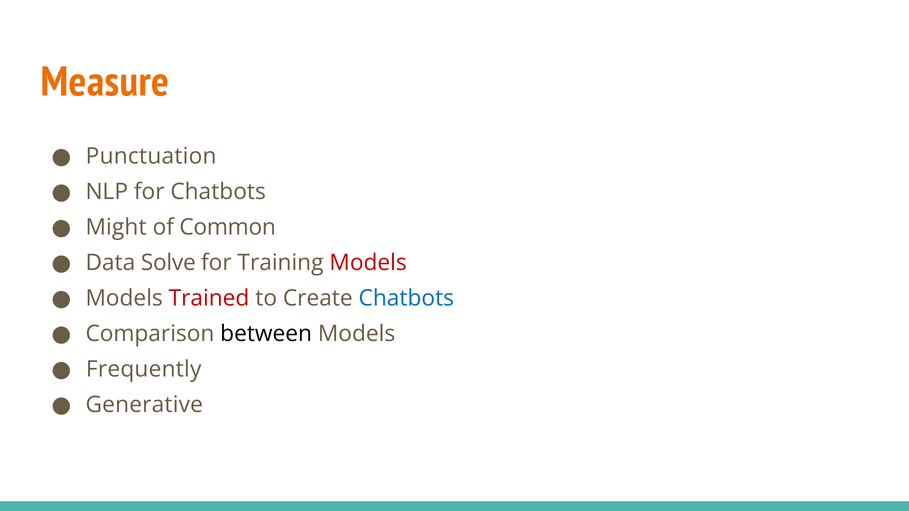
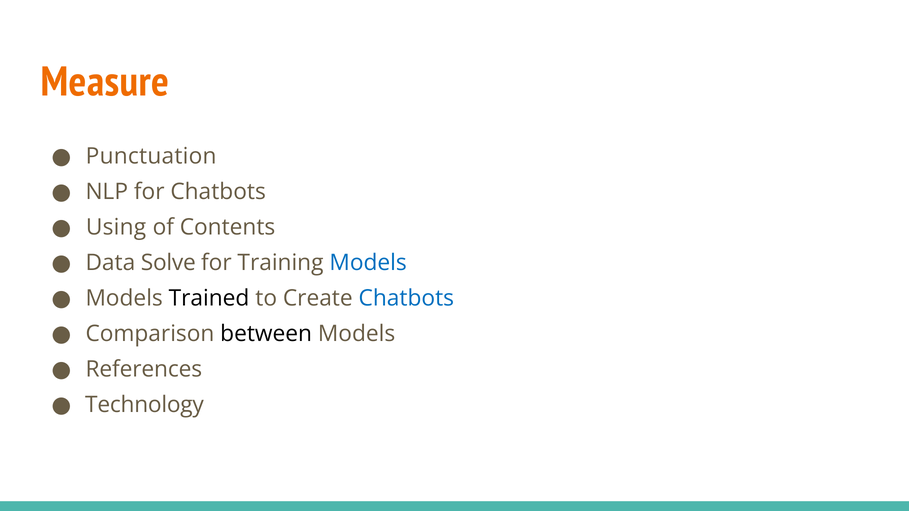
Might: Might -> Using (116, 227)
Common: Common -> Contents (228, 227)
Models colour: red -> blue (368, 263)
Trained colour: red -> black (209, 298)
Frequently: Frequently -> References (144, 370)
Generative: Generative -> Technology (144, 405)
